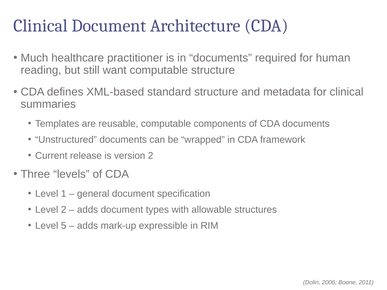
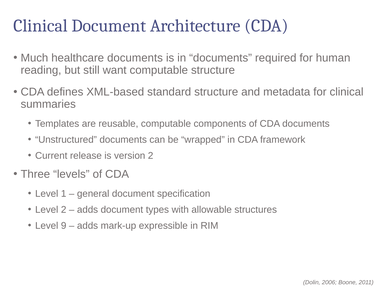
healthcare practitioner: practitioner -> documents (135, 58)
5: 5 -> 9 (64, 226)
